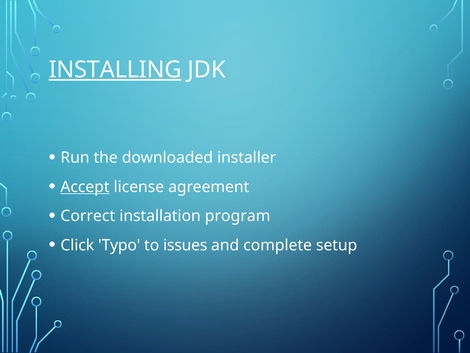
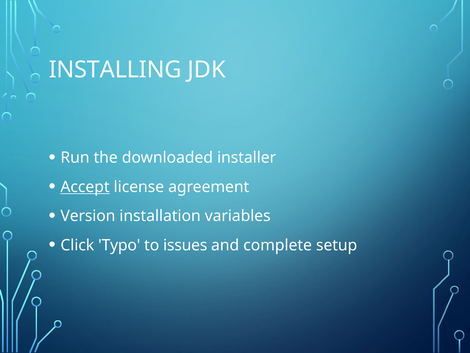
INSTALLING underline: present -> none (115, 70)
Correct: Correct -> Version (88, 216)
program: program -> variables (238, 216)
